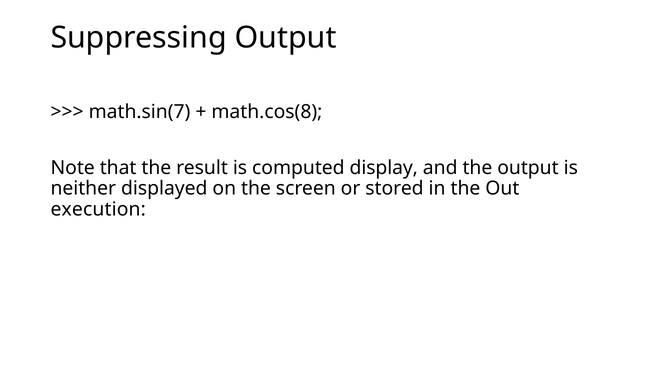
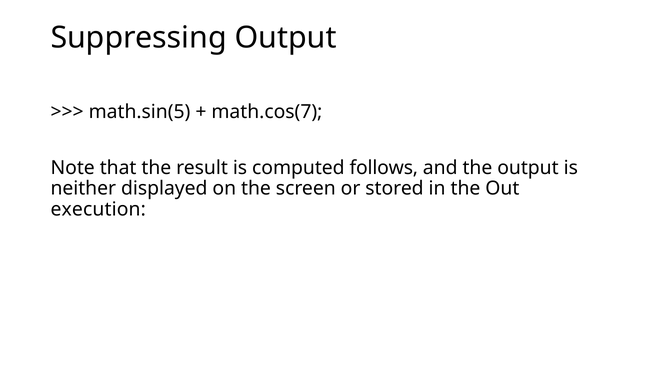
math.sin(7: math.sin(7 -> math.sin(5 (140, 112)
math.cos(8: math.cos(8 -> math.cos(7 (267, 112)
display: display -> follows (384, 168)
